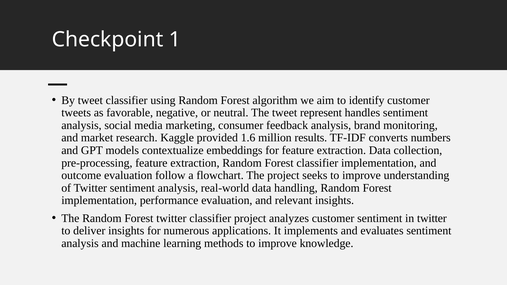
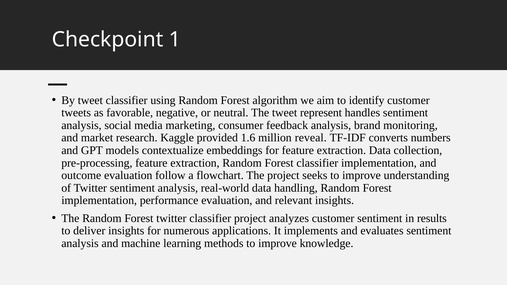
results: results -> reveal (311, 138)
in twitter: twitter -> results (432, 218)
